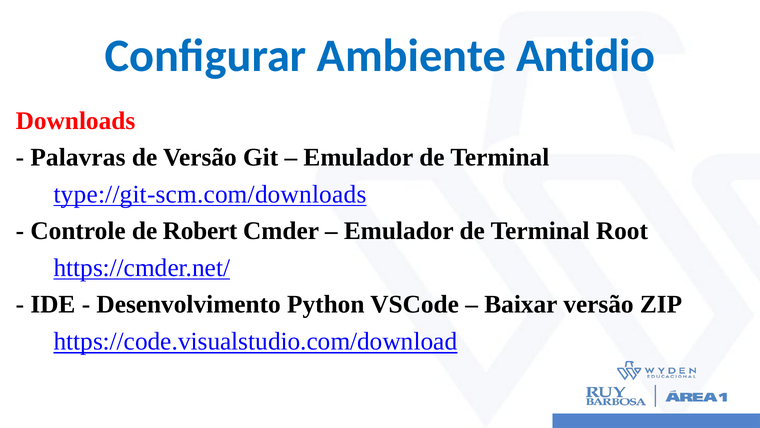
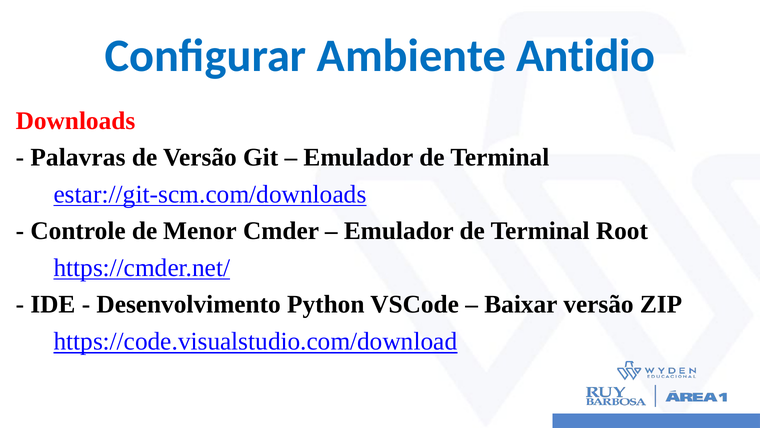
type://git-scm.com/downloads: type://git-scm.com/downloads -> estar://git-scm.com/downloads (210, 194)
Robert: Robert -> Menor (200, 231)
